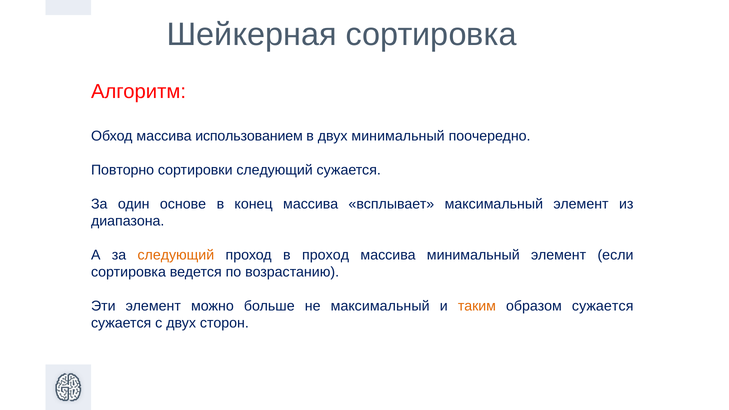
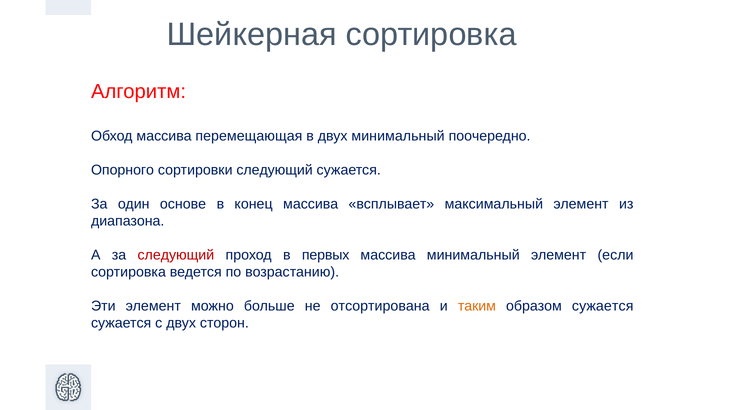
использованием: использованием -> перемещающая (249, 136)
Повторно: Повторно -> Опорного (123, 170)
следующий colour: orange -> red (176, 255)
в проход: проход -> первых (326, 255)
не максимальный: максимальный -> отсортирована (380, 306)
